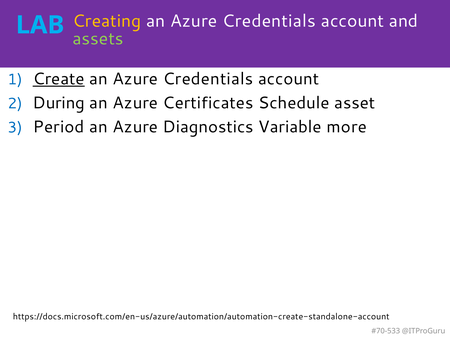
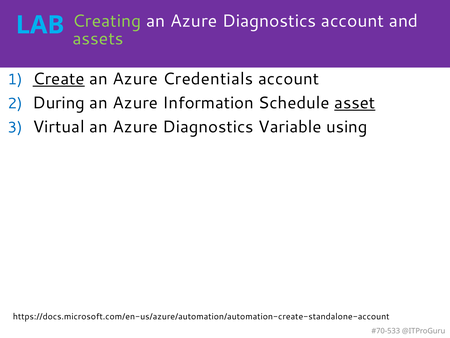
Creating colour: yellow -> light green (107, 21)
Credentials: Credentials -> Diagnostics (269, 21)
Certificates: Certificates -> Information (208, 103)
asset underline: none -> present (355, 103)
Period: Period -> Virtual (59, 127)
more: more -> using (347, 127)
